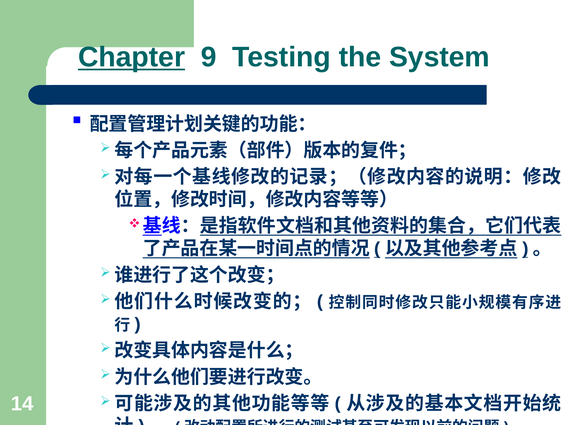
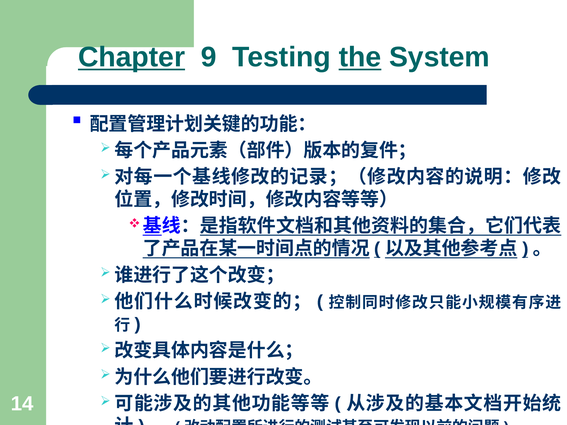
the underline: none -> present (360, 57)
